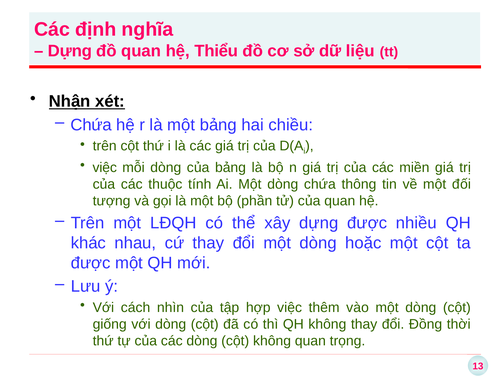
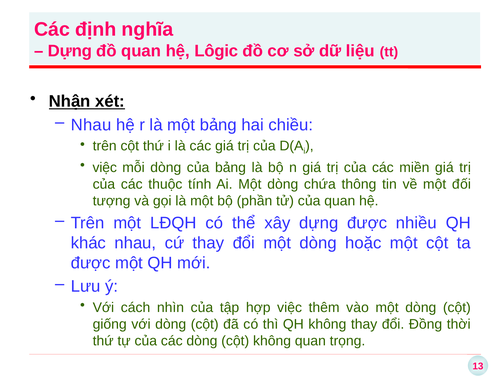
Thiểu: Thiểu -> Lôgic (216, 51)
Chứa: Chứa -> Nhau (91, 125)
